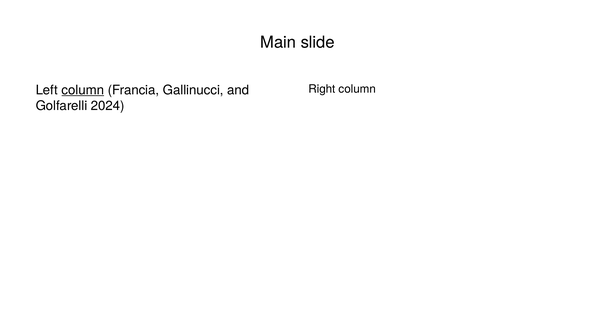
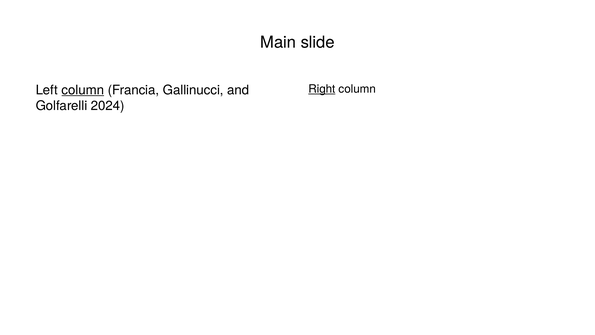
Right underline: none -> present (322, 89)
